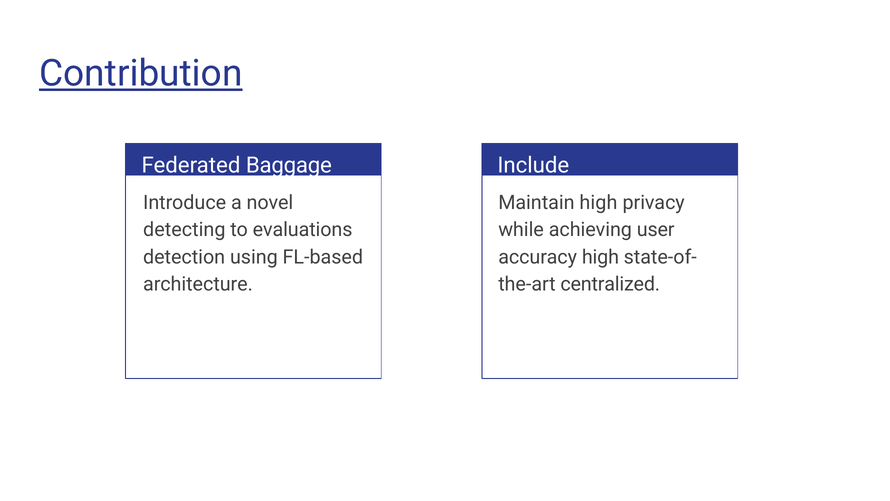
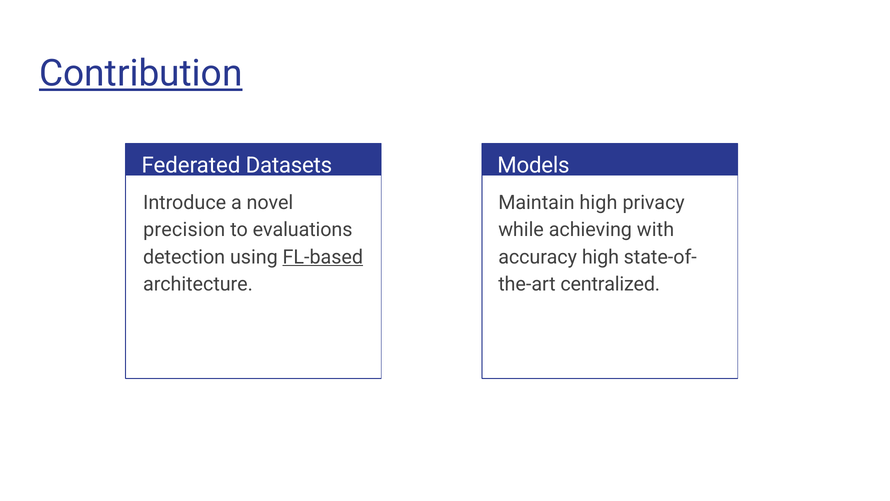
Baggage: Baggage -> Datasets (289, 165)
Include: Include -> Models (533, 165)
detecting: detecting -> precision (184, 230)
user: user -> with (656, 230)
FL-based underline: none -> present (323, 257)
